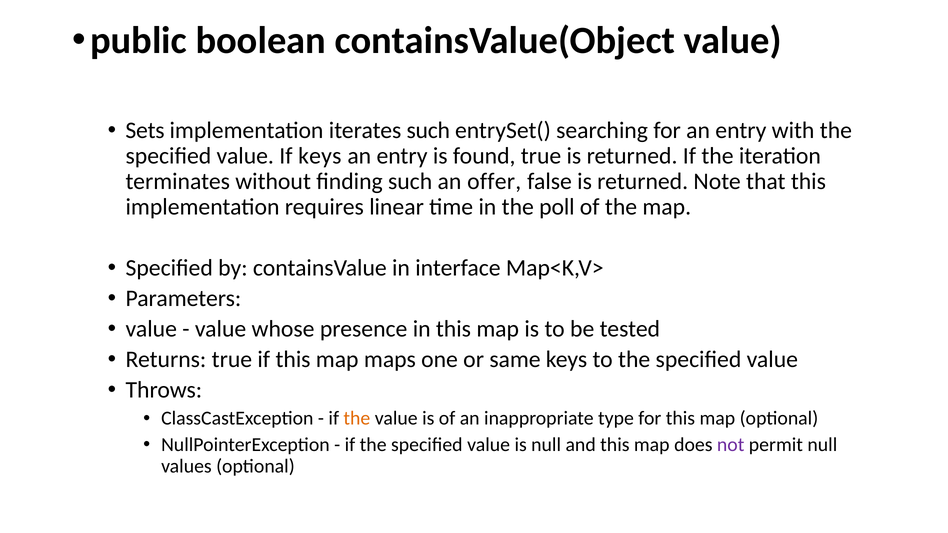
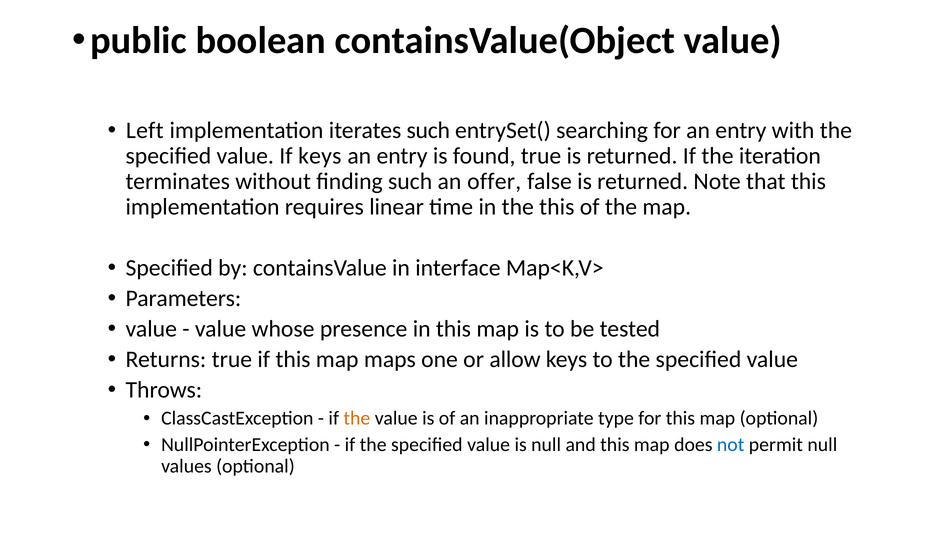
Sets: Sets -> Left (145, 130)
the poll: poll -> this (557, 207)
same: same -> allow (515, 360)
not colour: purple -> blue (731, 445)
